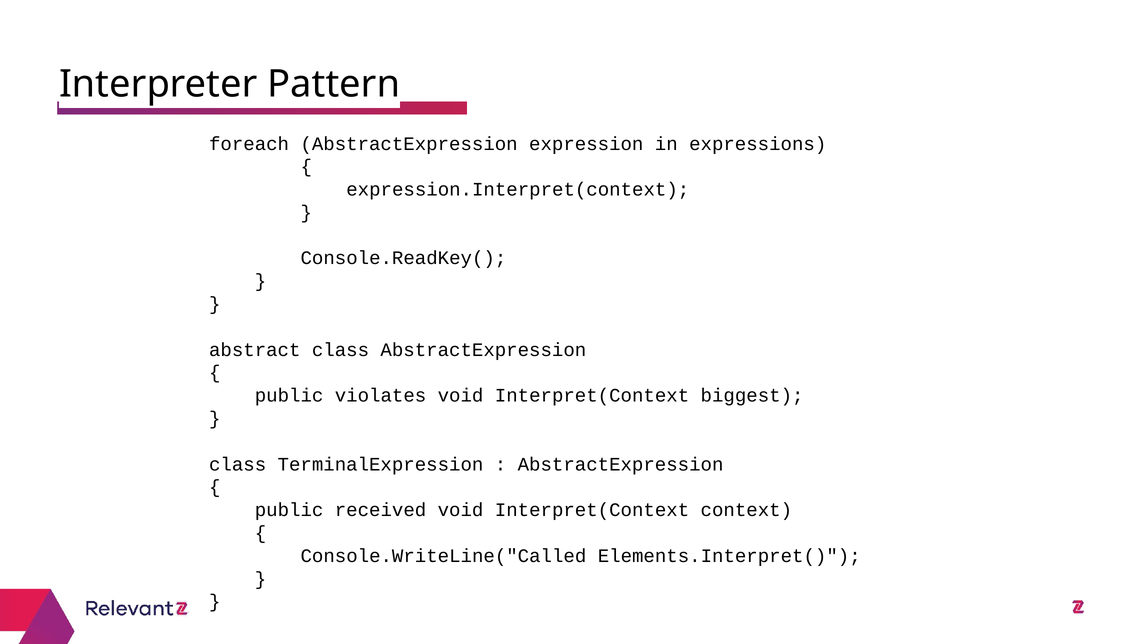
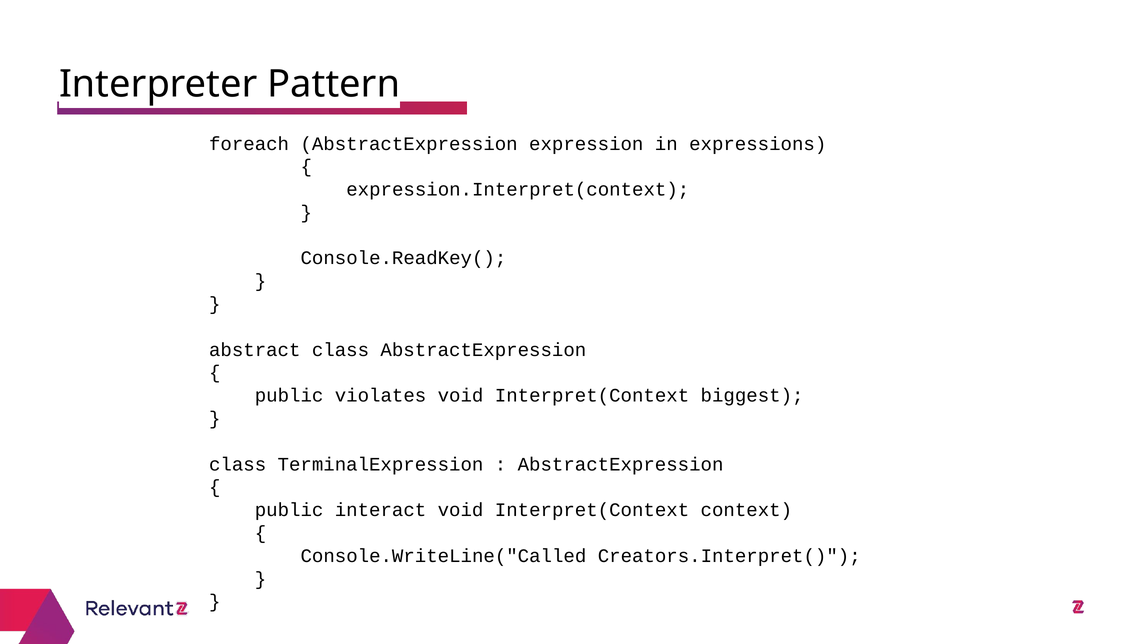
received: received -> interact (381, 510)
Elements.Interpret(: Elements.Interpret( -> Creators.Interpret( (729, 555)
